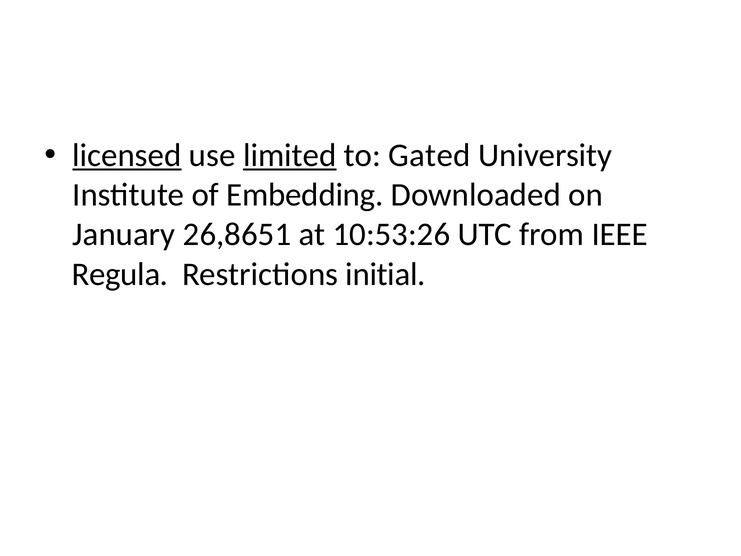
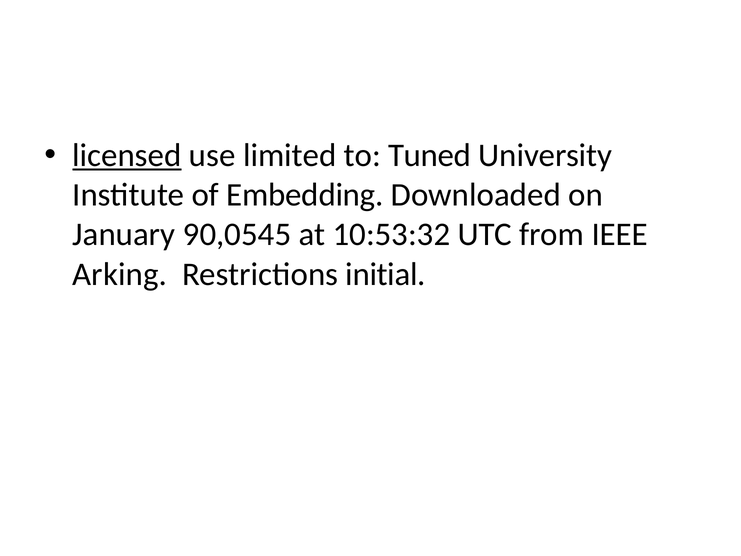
limited underline: present -> none (290, 155)
Gated: Gated -> Tuned (430, 155)
26,8651: 26,8651 -> 90,0545 (237, 235)
10:53:26: 10:53:26 -> 10:53:32 (391, 235)
Regula: Regula -> Arking (120, 274)
